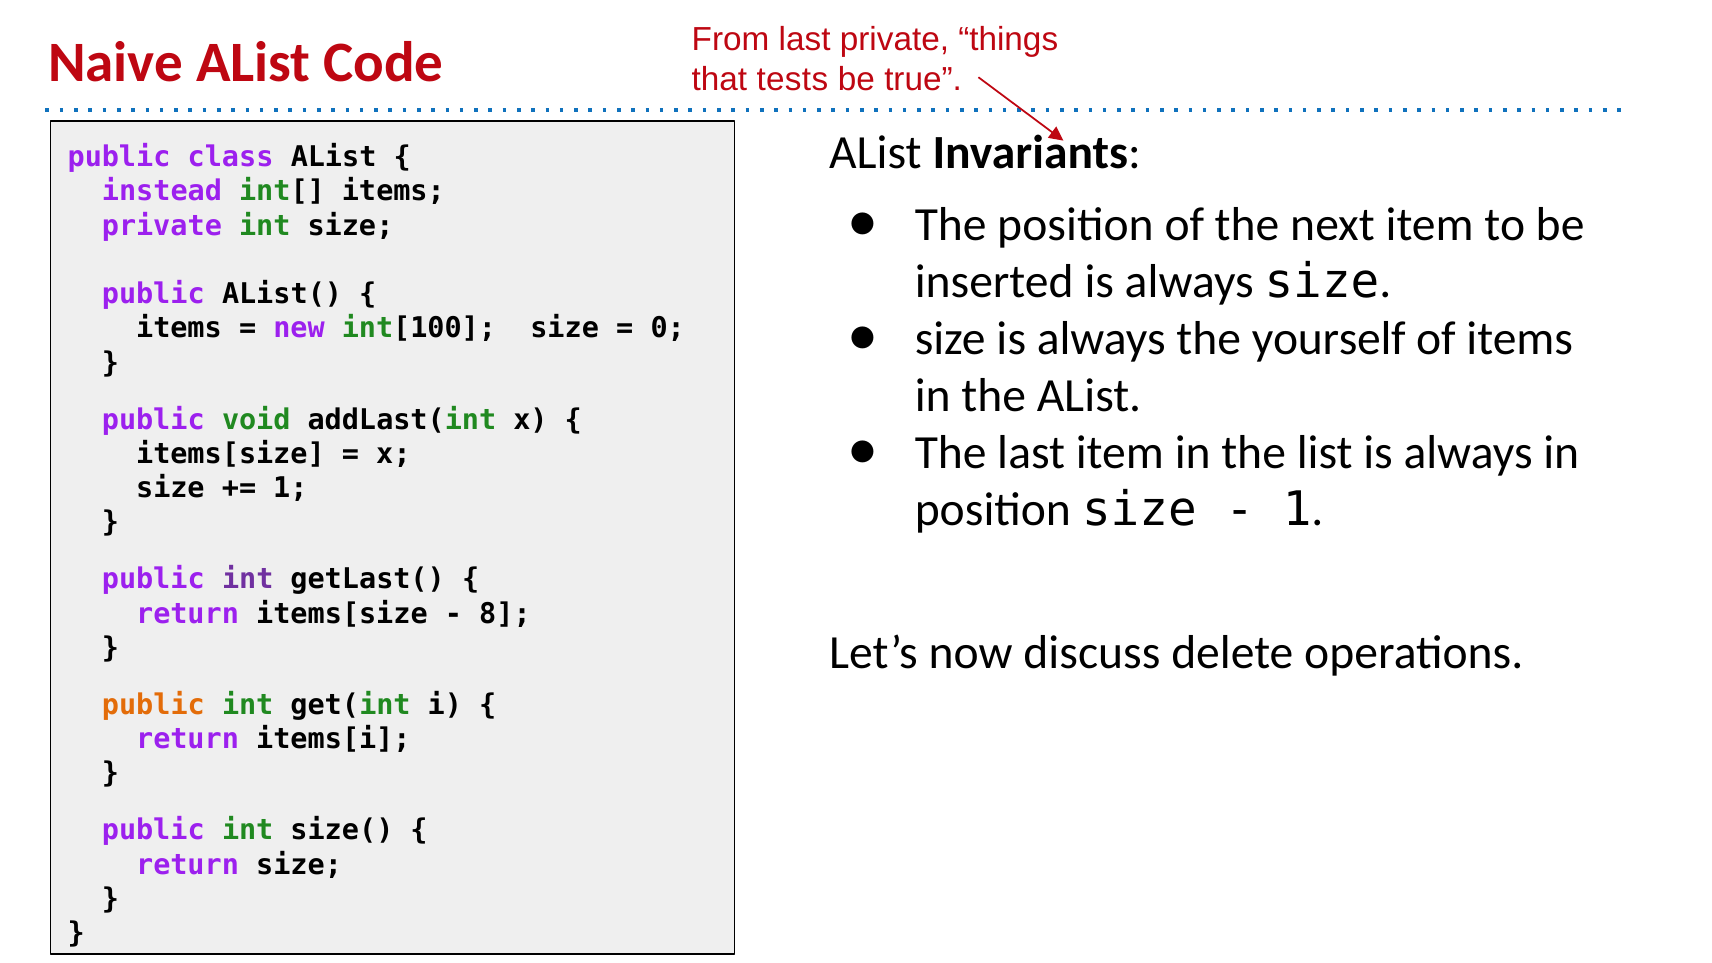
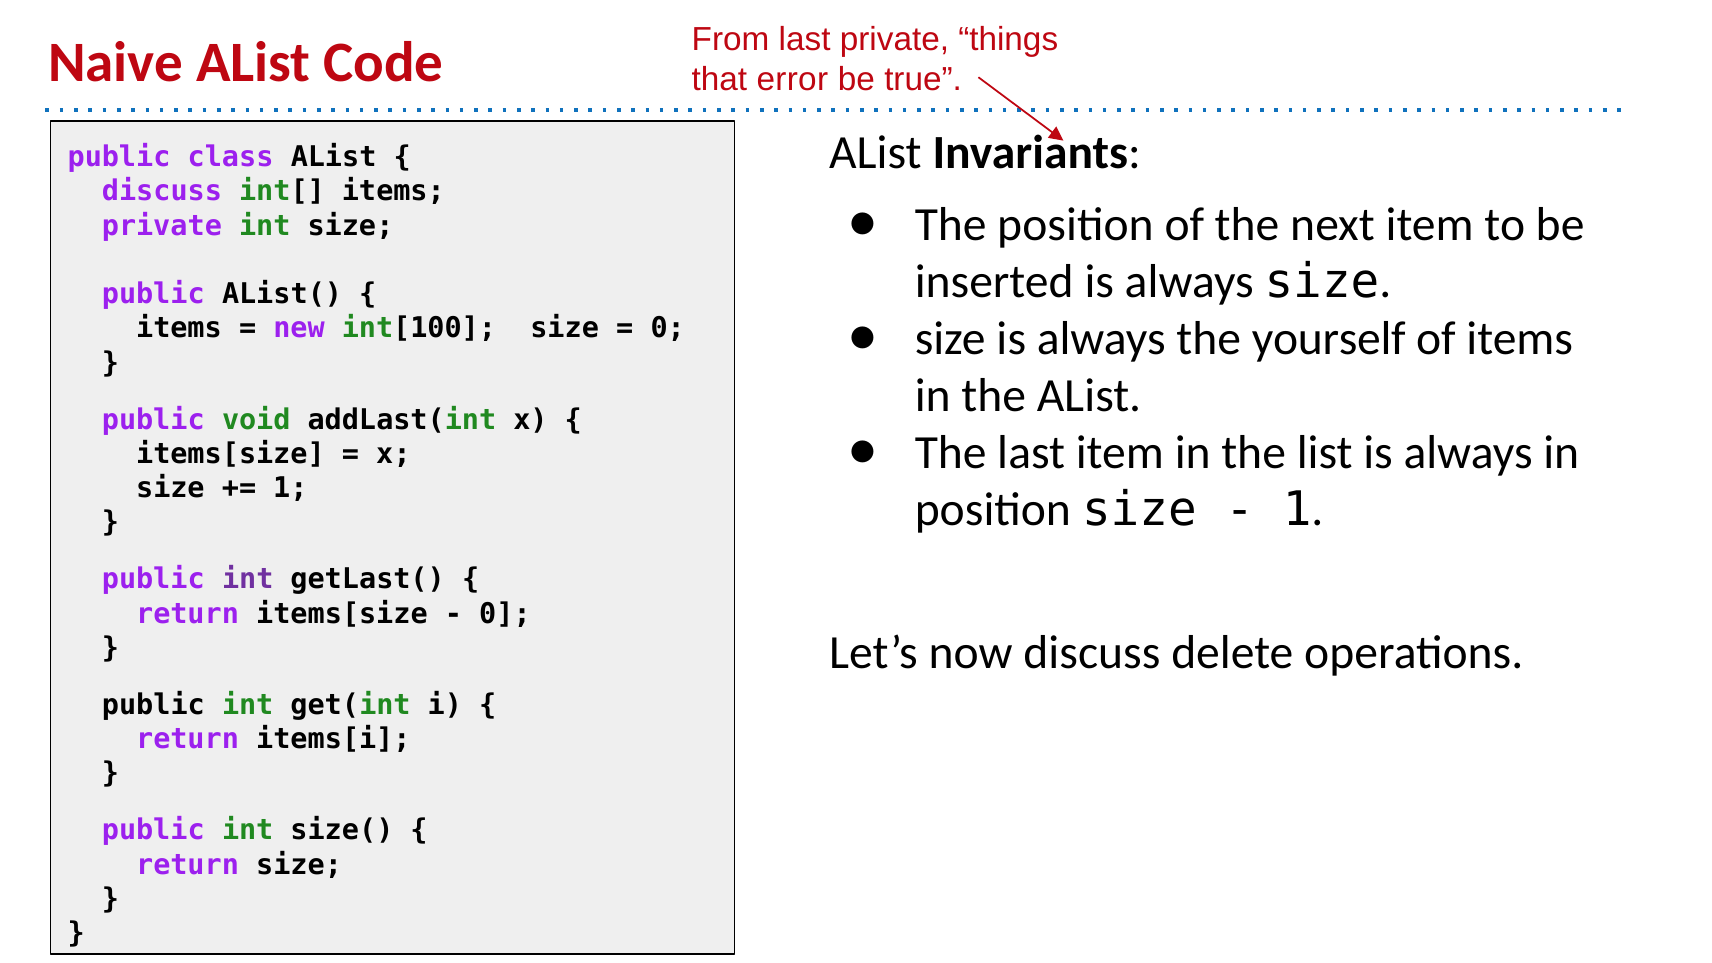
tests: tests -> error (792, 79)
instead: instead -> discuss (162, 192)
8: 8 -> 0 (505, 614)
public colour: orange -> black (153, 705)
